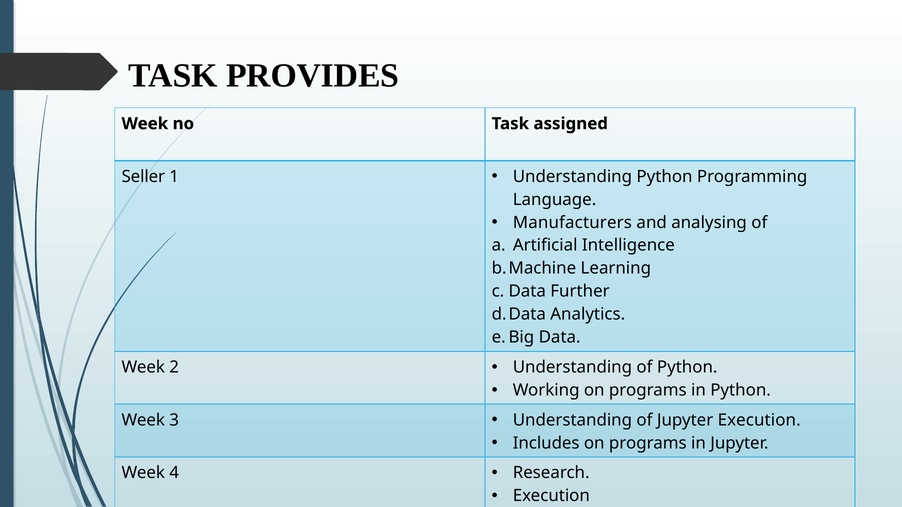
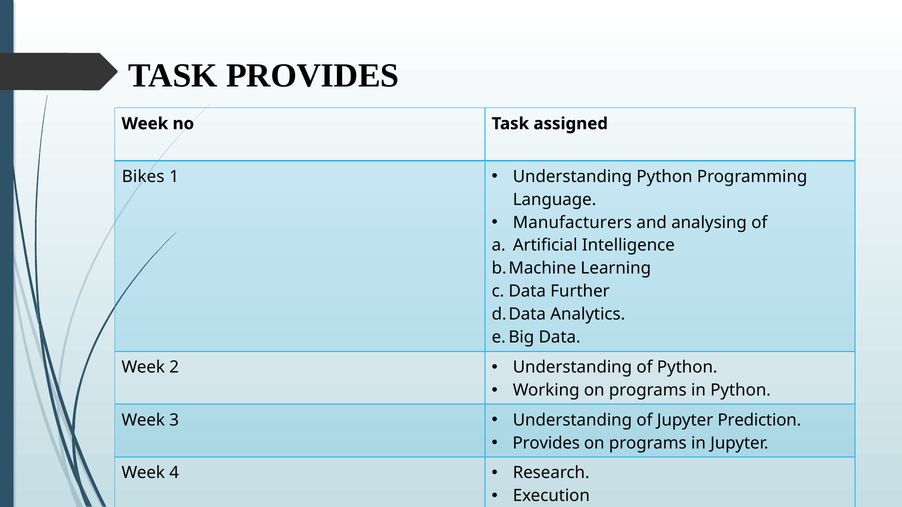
Seller: Seller -> Bikes (143, 177)
Jupyter Execution: Execution -> Prediction (759, 420)
Includes: Includes -> Provides (546, 443)
